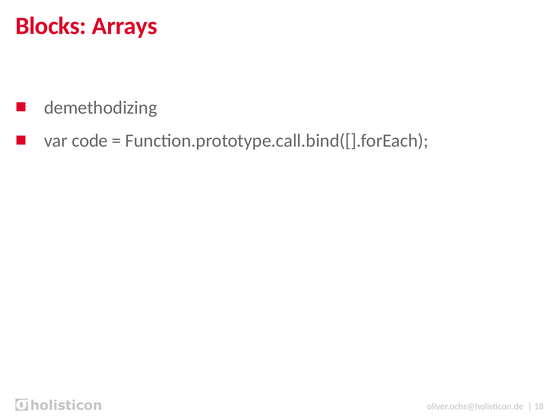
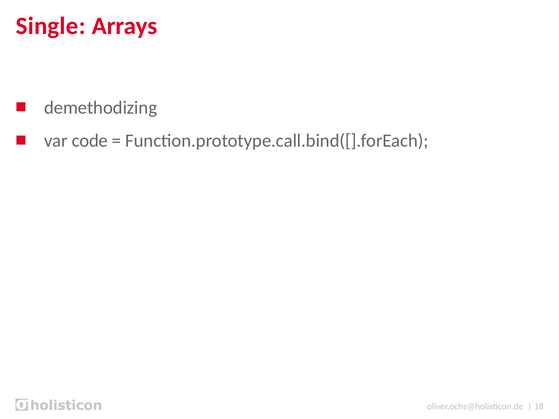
Blocks: Blocks -> Single (51, 26)
